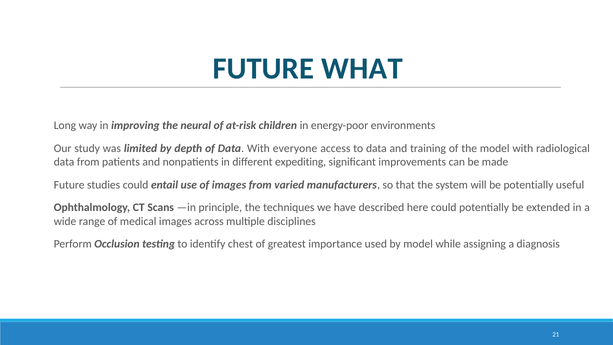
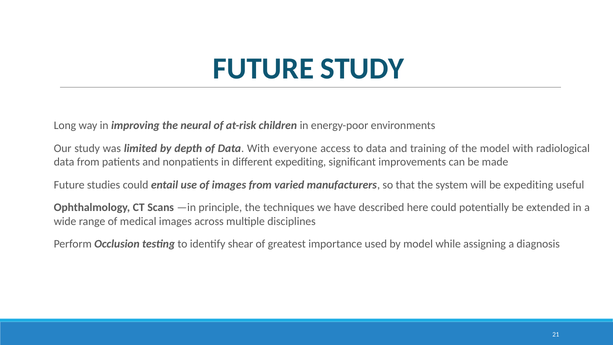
FUTURE WHAT: WHAT -> STUDY (362, 69)
be potentially: potentially -> expediting (528, 185)
chest: chest -> shear (241, 244)
